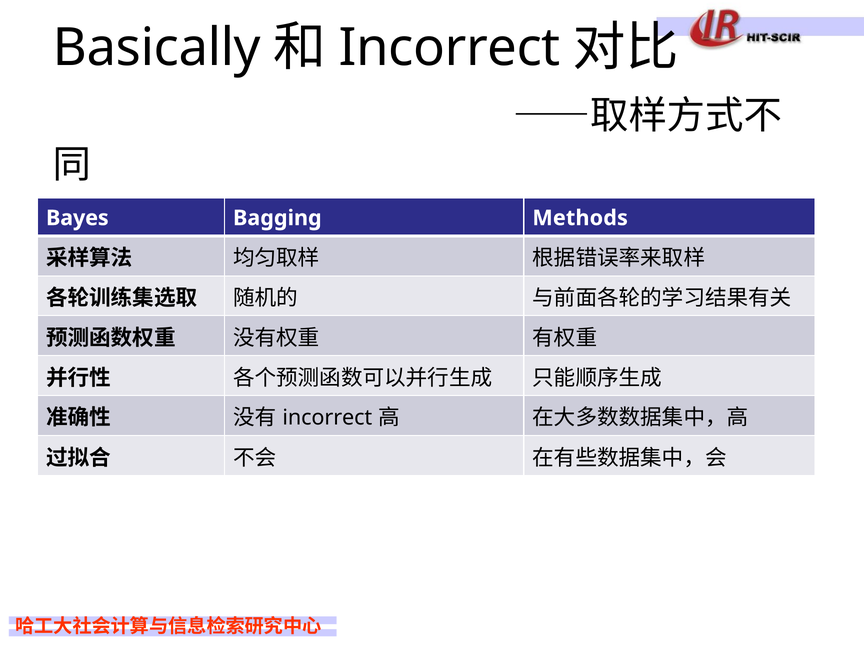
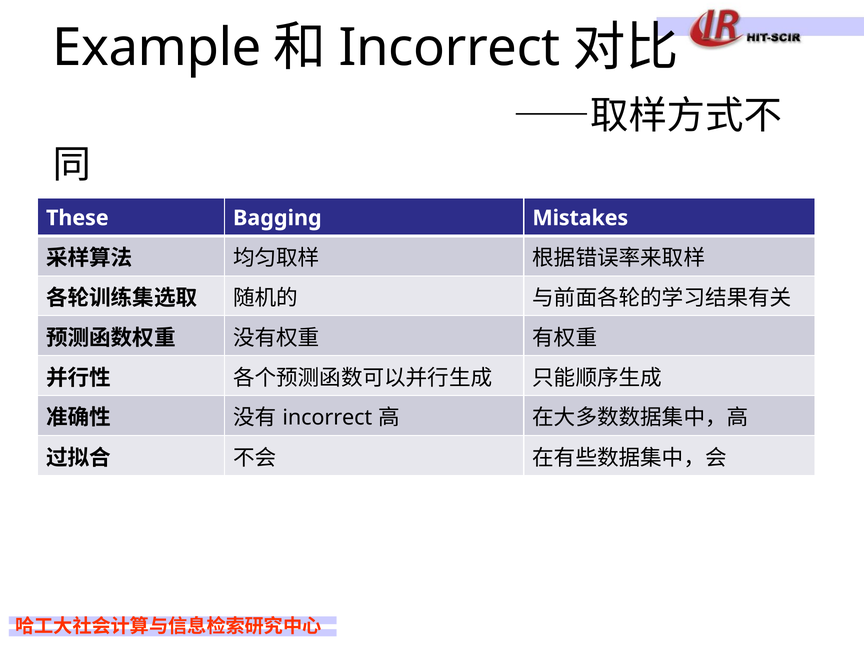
Basically: Basically -> Example (157, 48)
Bayes: Bayes -> These (77, 218)
Methods: Methods -> Mistakes (580, 218)
